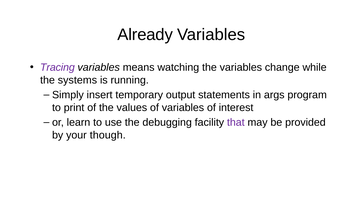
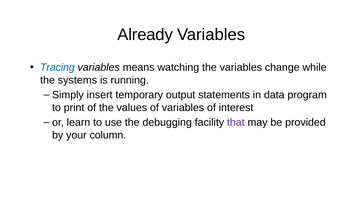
Tracing colour: purple -> blue (57, 67)
args: args -> data (274, 95)
though: though -> column (108, 135)
